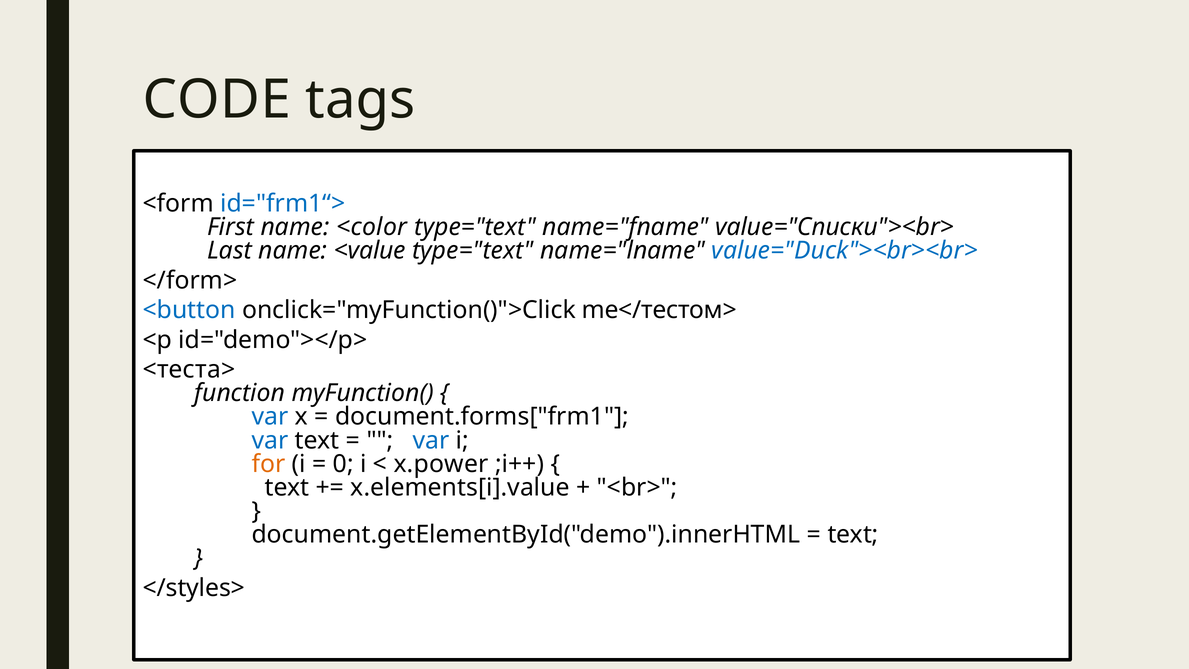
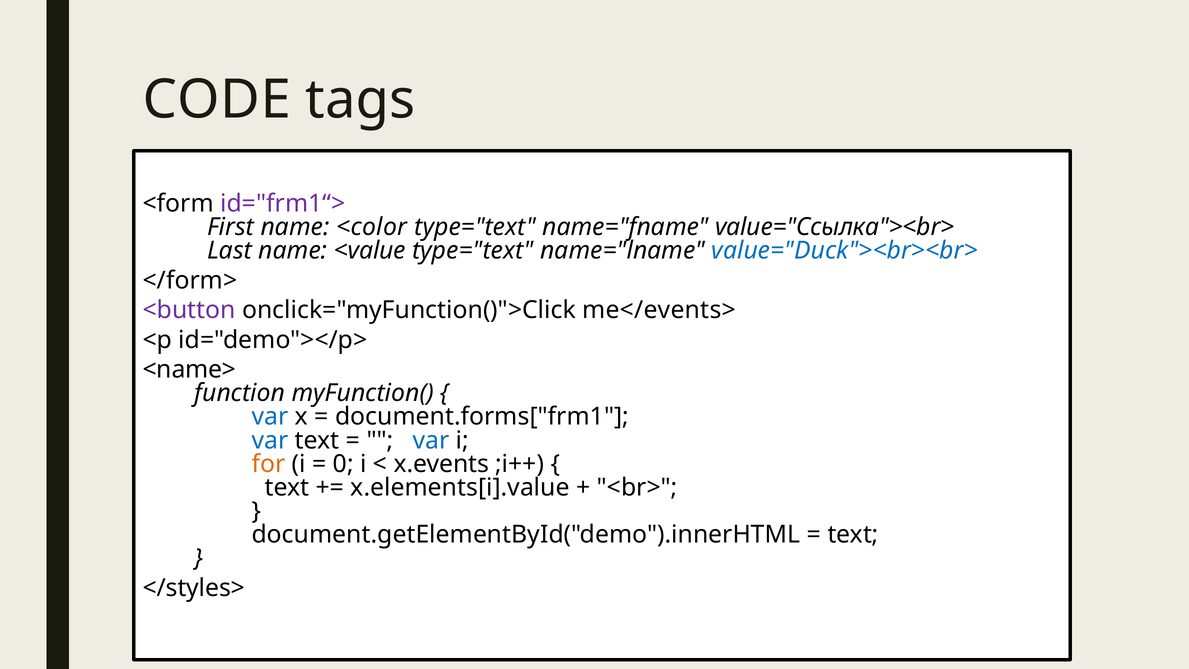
id="frm1“> colour: blue -> purple (283, 203)
value="Списки"><br>: value="Списки"><br> -> value="Сcылка"><br> (835, 227)
<button colour: blue -> purple (189, 310)
me</тестом>: me</тестом> -> me</events> (659, 310)
<теста>: <теста> -> <name> (189, 370)
x.power: x.power -> x.events (441, 464)
